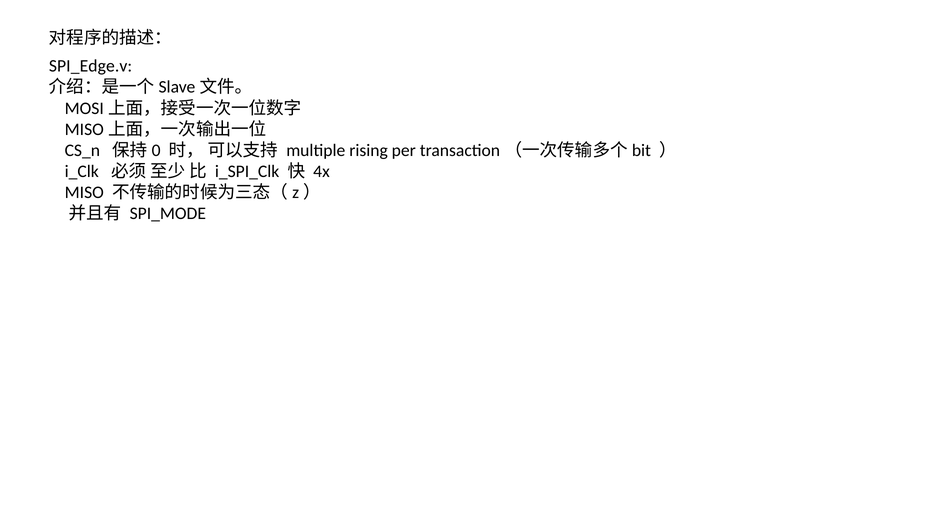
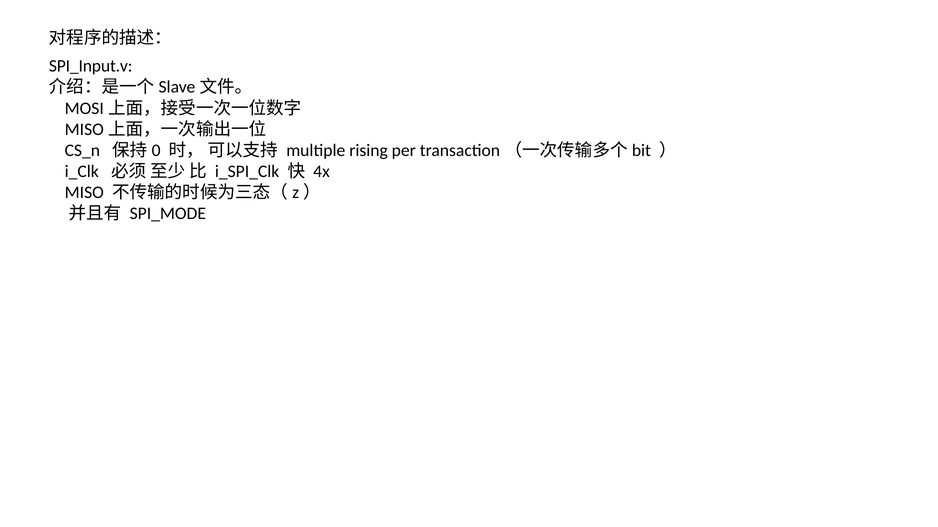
SPI_Edge.v: SPI_Edge.v -> SPI_Input.v (91, 66)
